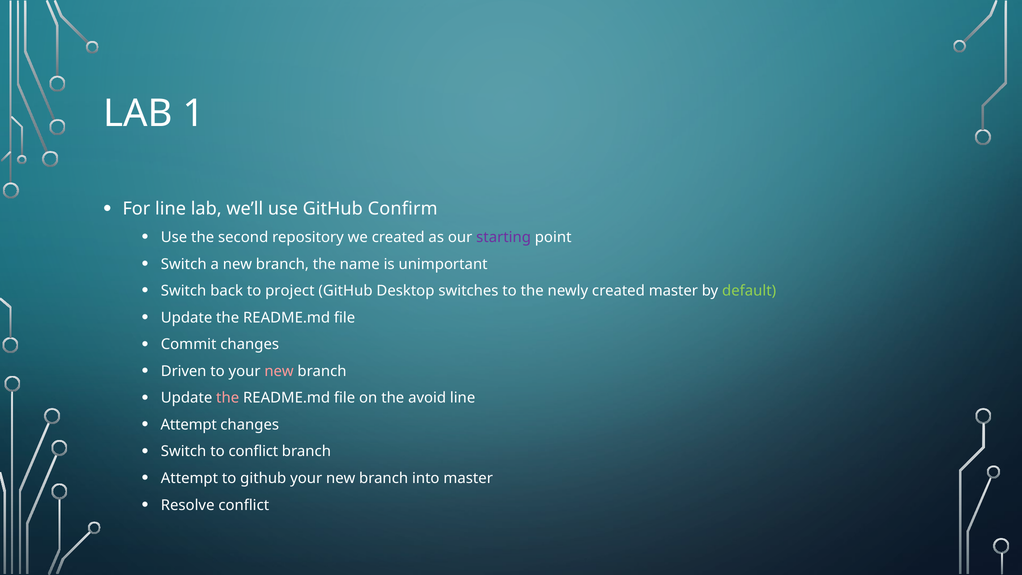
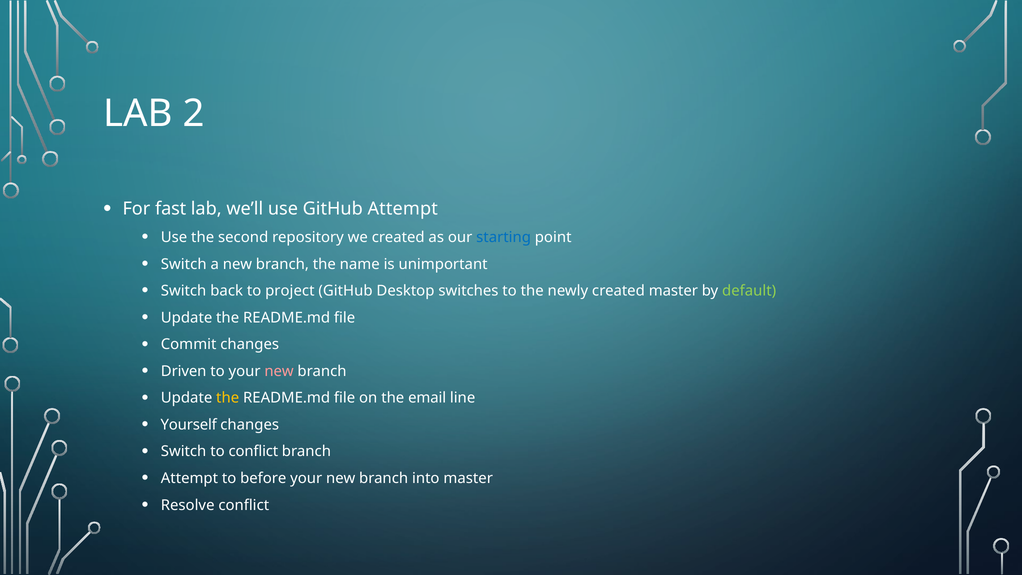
1: 1 -> 2 (194, 114)
For line: line -> fast (171, 209)
GitHub Confirm: Confirm -> Attempt (403, 209)
starting colour: purple -> blue (504, 237)
the colour: pink -> yellow (228, 398)
avoid: avoid -> email (427, 398)
Attempt: Attempt -> Yourself (189, 425)
to github: github -> before (263, 478)
